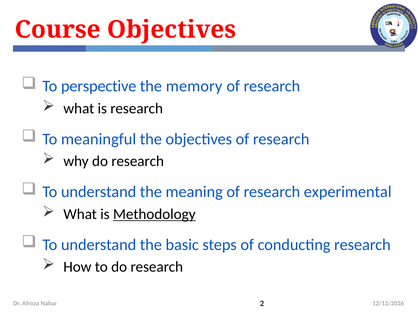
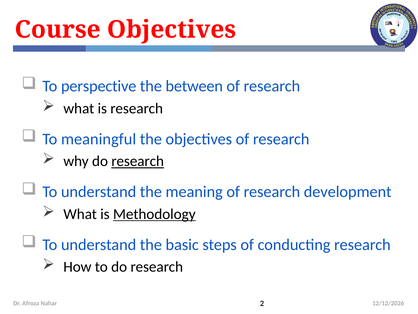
memory: memory -> between (194, 86)
research underline: none -> present (138, 161)
experimental: experimental -> development (348, 192)
